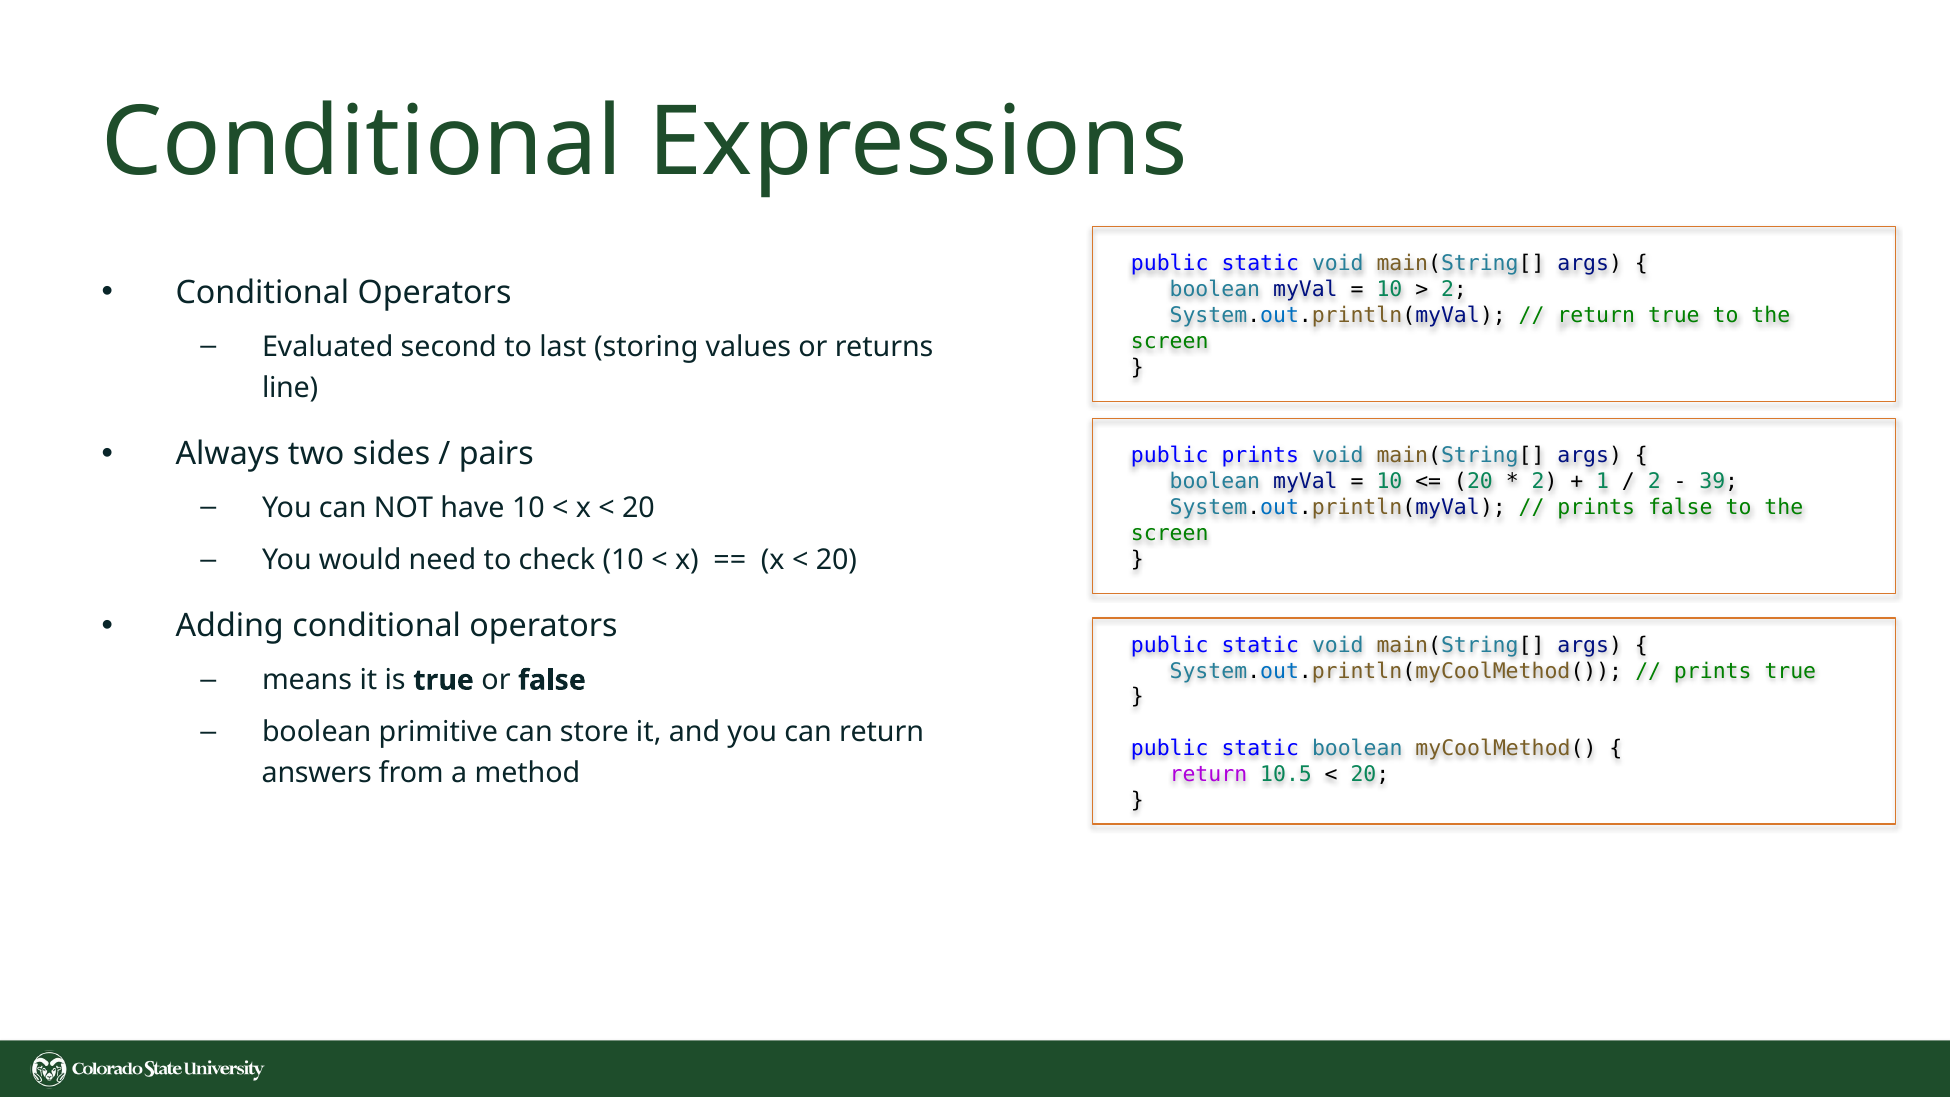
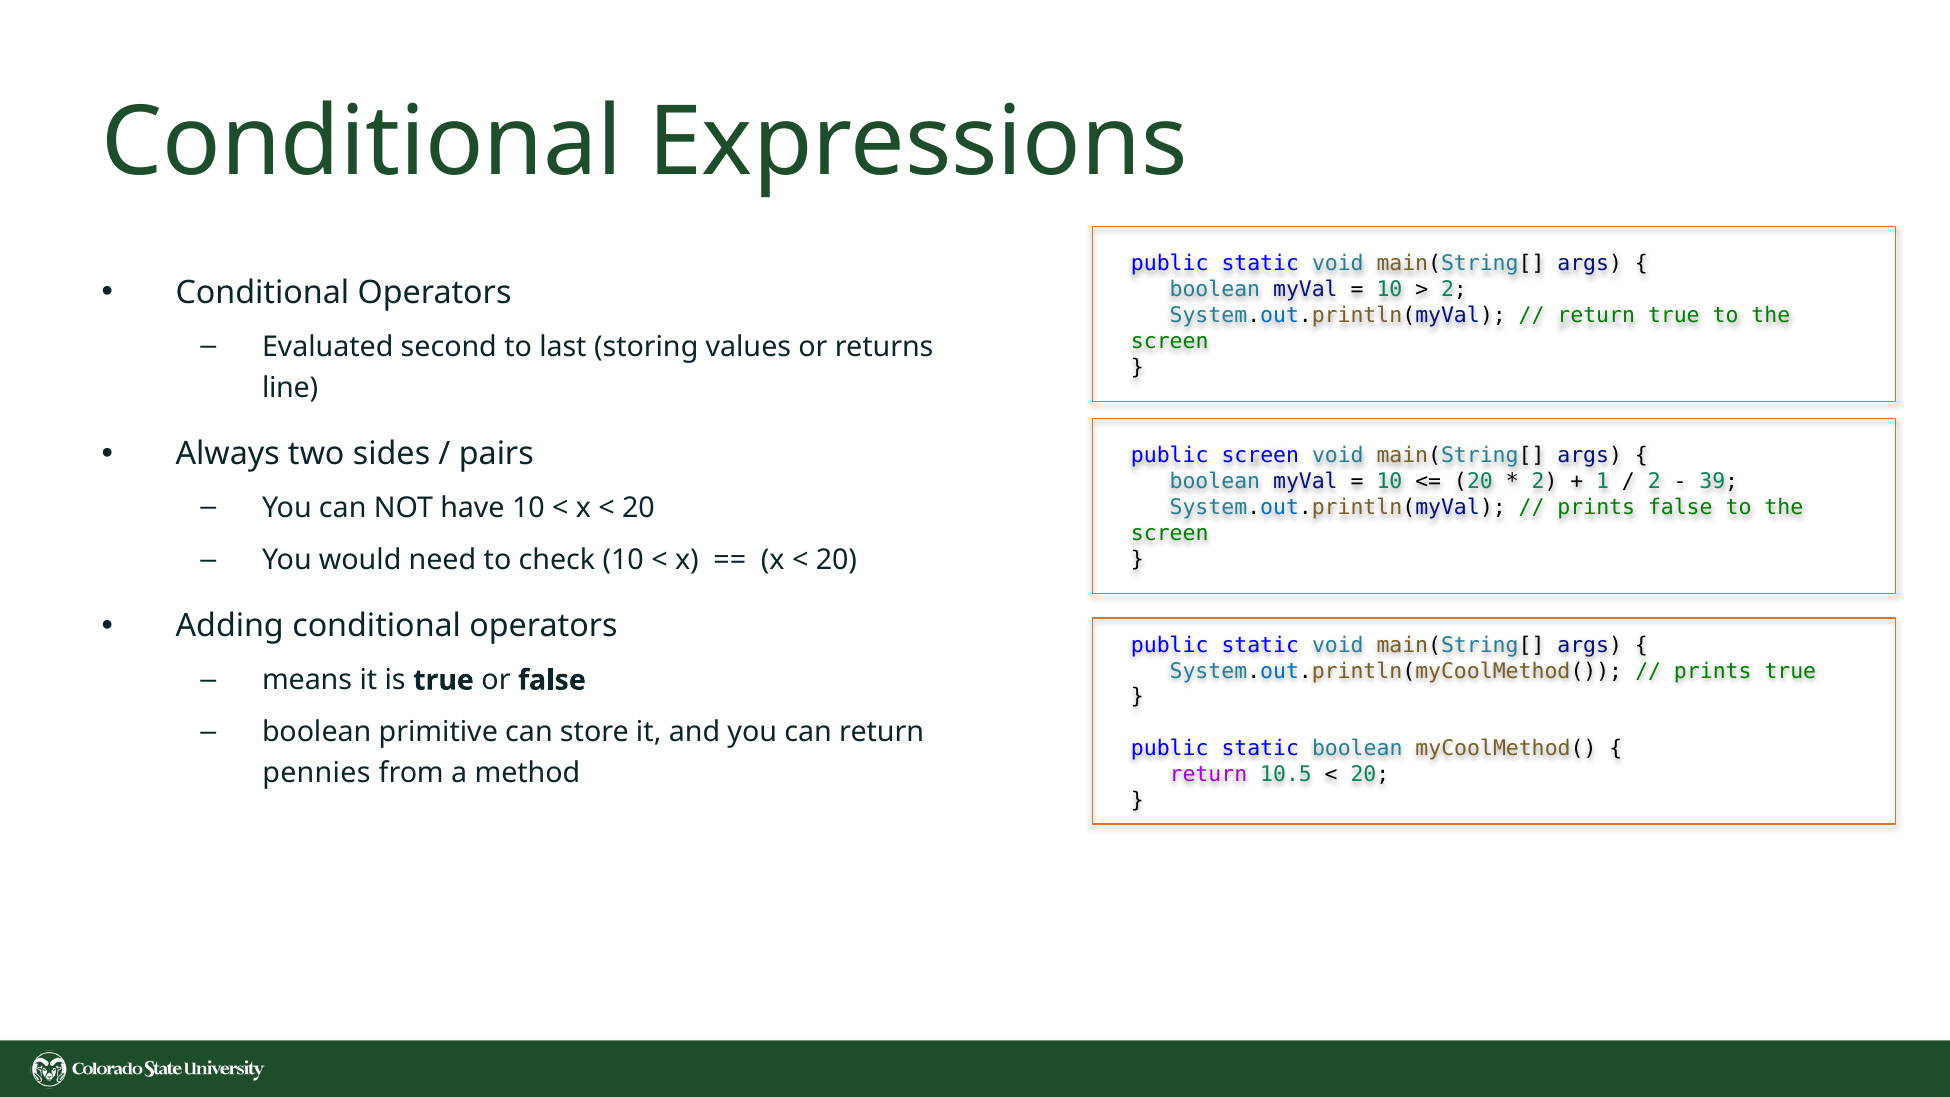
public prints: prints -> screen (1260, 456)
answers: answers -> pennies (316, 773)
